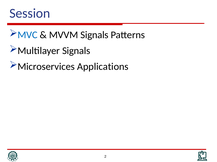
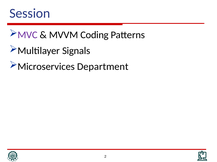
MVC colour: blue -> purple (28, 35)
MVVM Signals: Signals -> Coding (94, 35)
Applications: Applications -> Department (103, 67)
